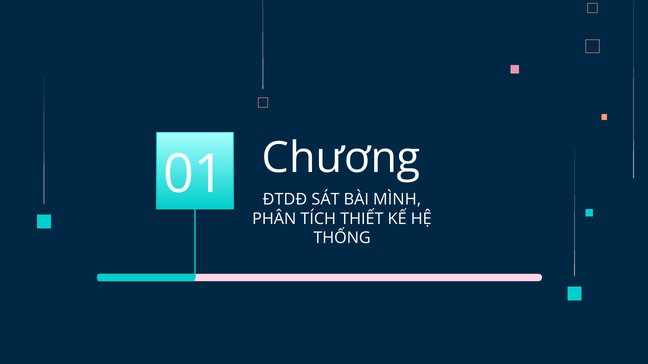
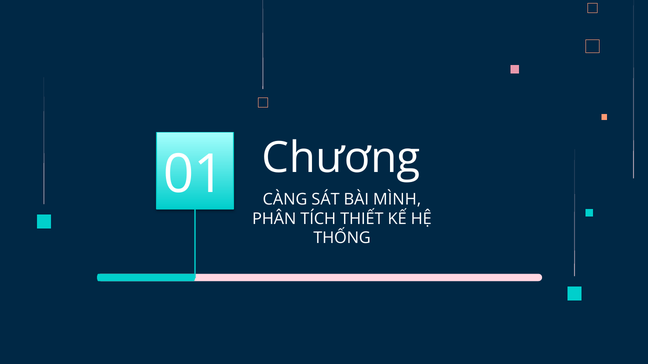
ĐTDĐ: ĐTDĐ -> CÀNG (285, 200)
